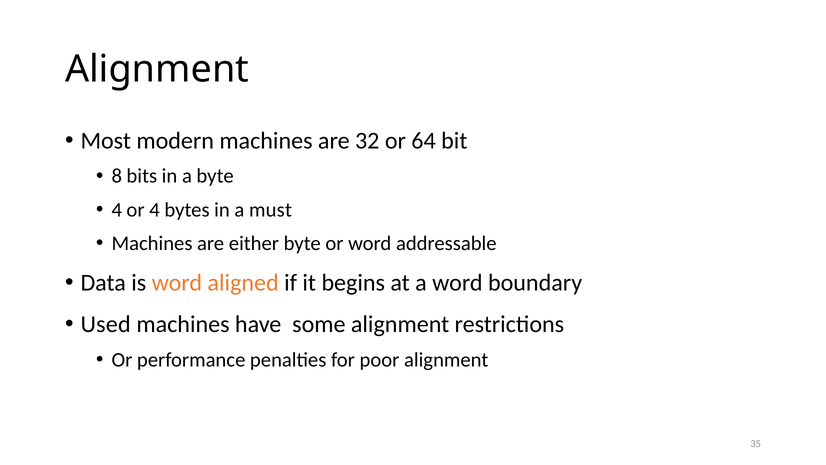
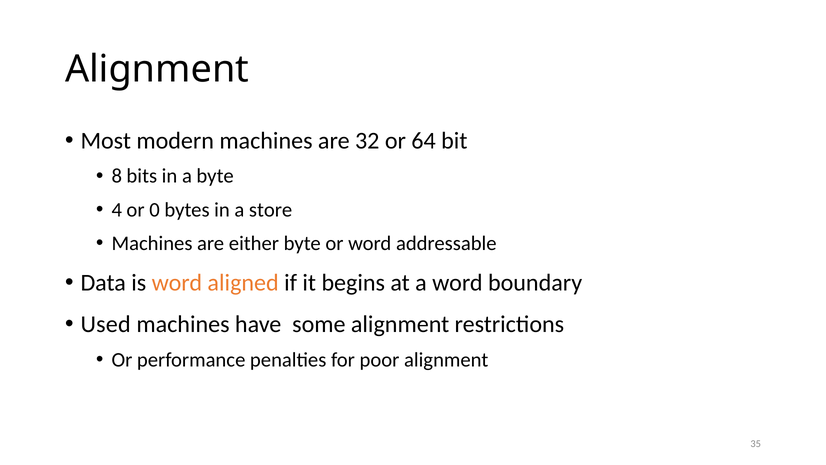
or 4: 4 -> 0 (155, 210)
must: must -> store (271, 210)
